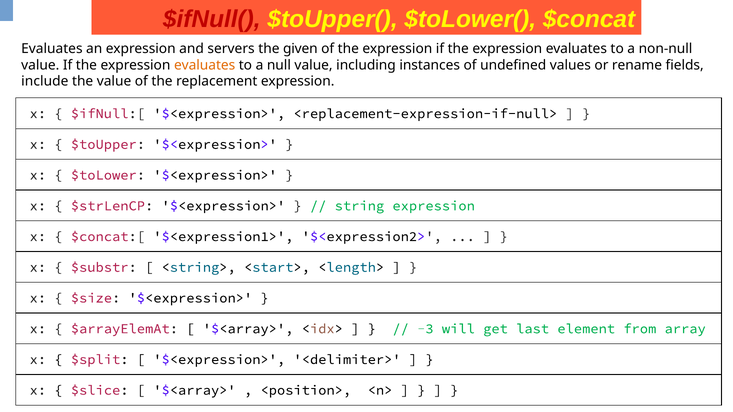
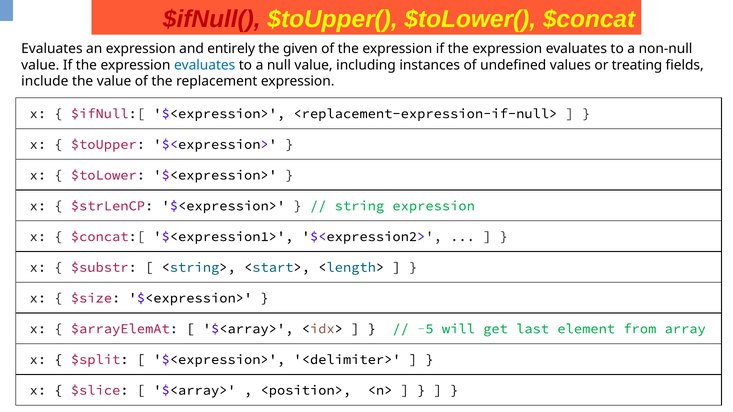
servers: servers -> entirely (231, 49)
evaluates colour: orange -> blue (205, 65)
rename: rename -> treating (637, 65)
-3: -3 -> -5 (425, 329)
